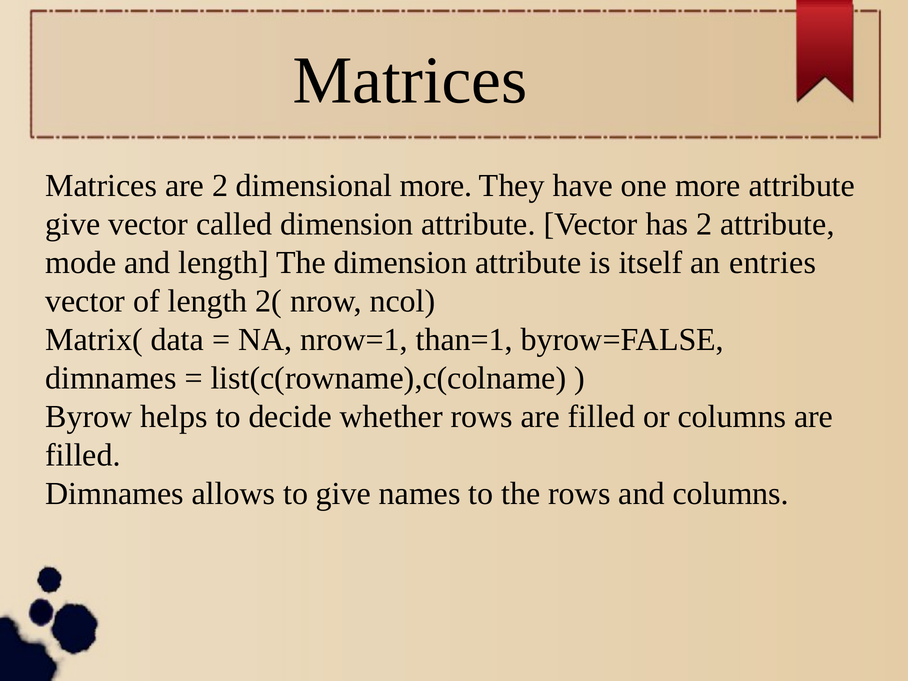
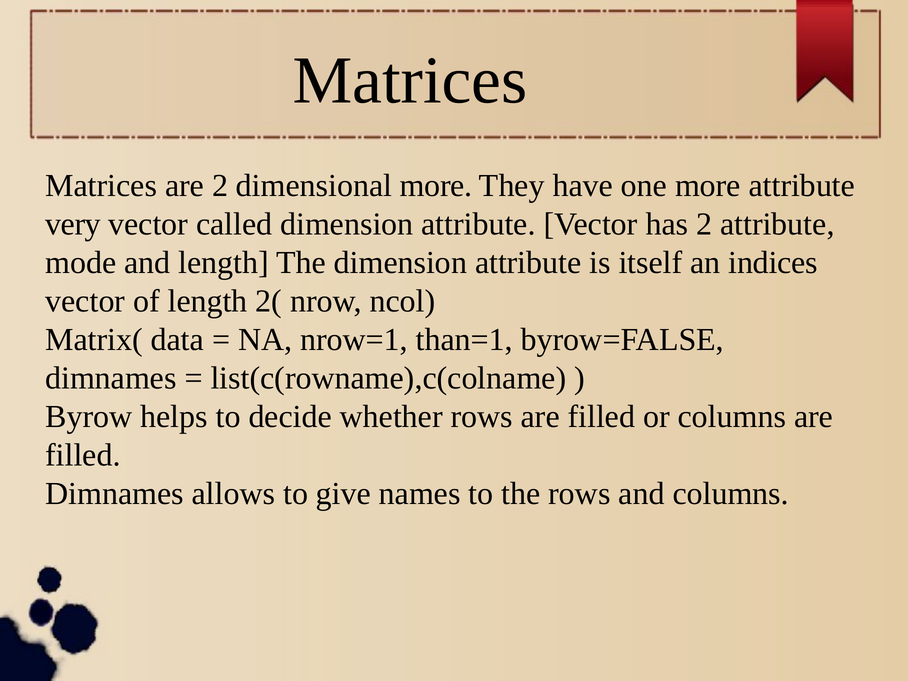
give: give -> very (73, 224)
entries: entries -> indices (773, 263)
